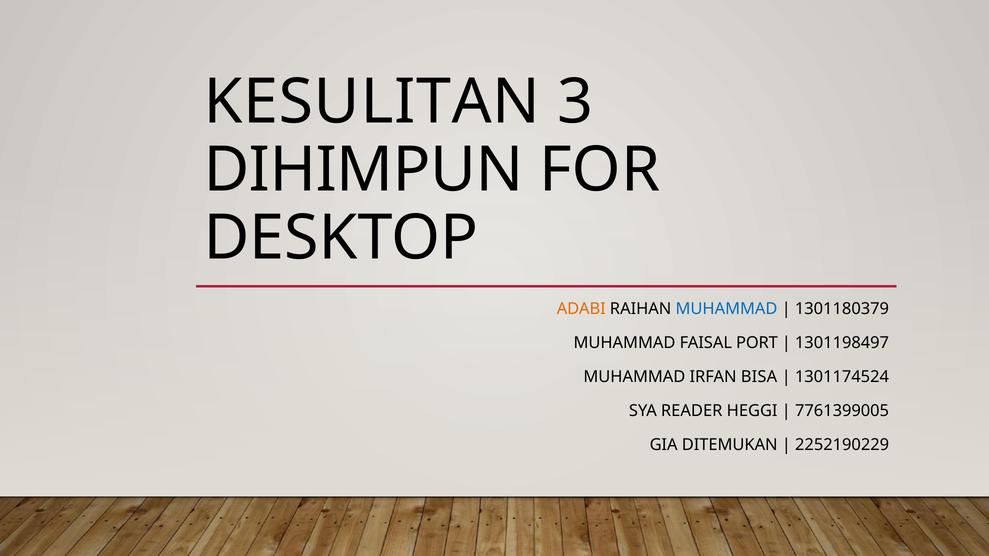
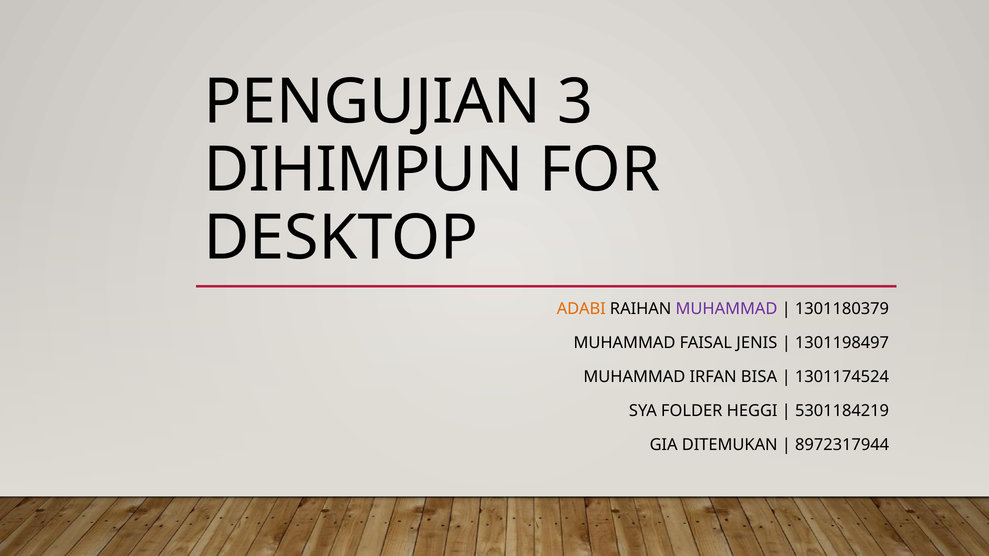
KESULITAN: KESULITAN -> PENGUJIAN (372, 102)
MUHAMMAD colour: blue -> purple (727, 309)
PORT: PORT -> JENIS (757, 343)
READER: READER -> FOLDER (692, 411)
7761399005: 7761399005 -> 5301184219 (842, 411)
2252190229: 2252190229 -> 8972317944 (842, 445)
